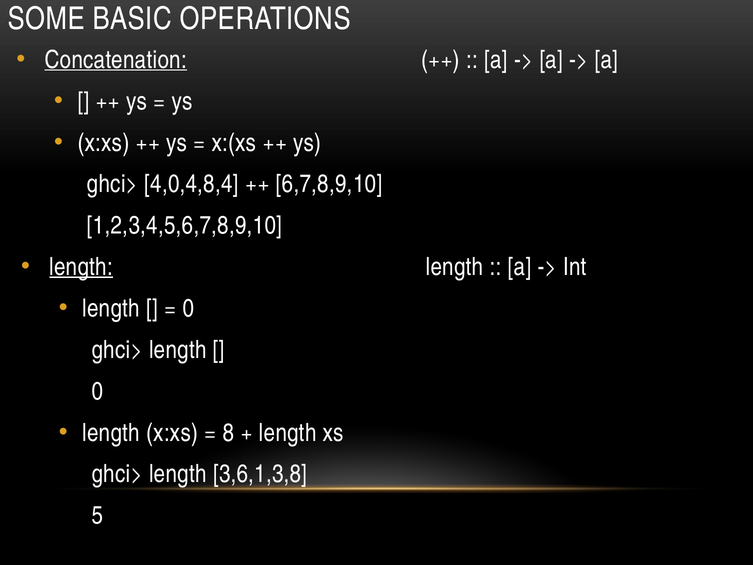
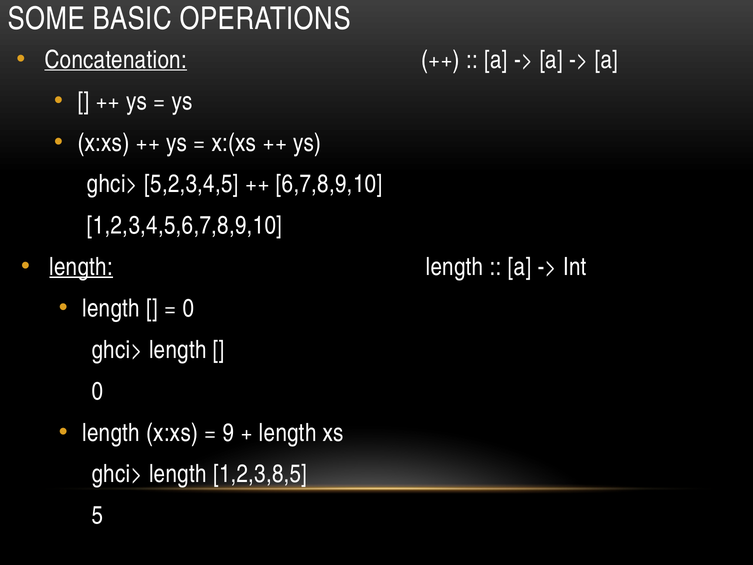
4,0,4,8,4: 4,0,4,8,4 -> 5,2,3,4,5 (191, 184)
8: 8 -> 9 (228, 433)
3,6,1,3,8: 3,6,1,3,8 -> 1,2,3,8,5 (260, 474)
